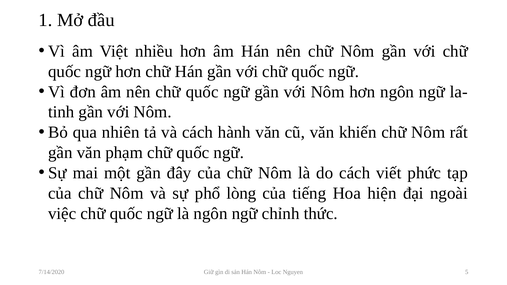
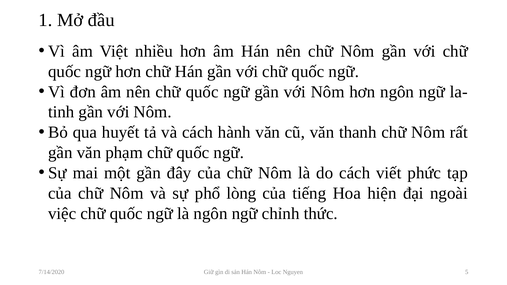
nhiên: nhiên -> huyết (121, 132)
khiến: khiến -> thanh (358, 132)
